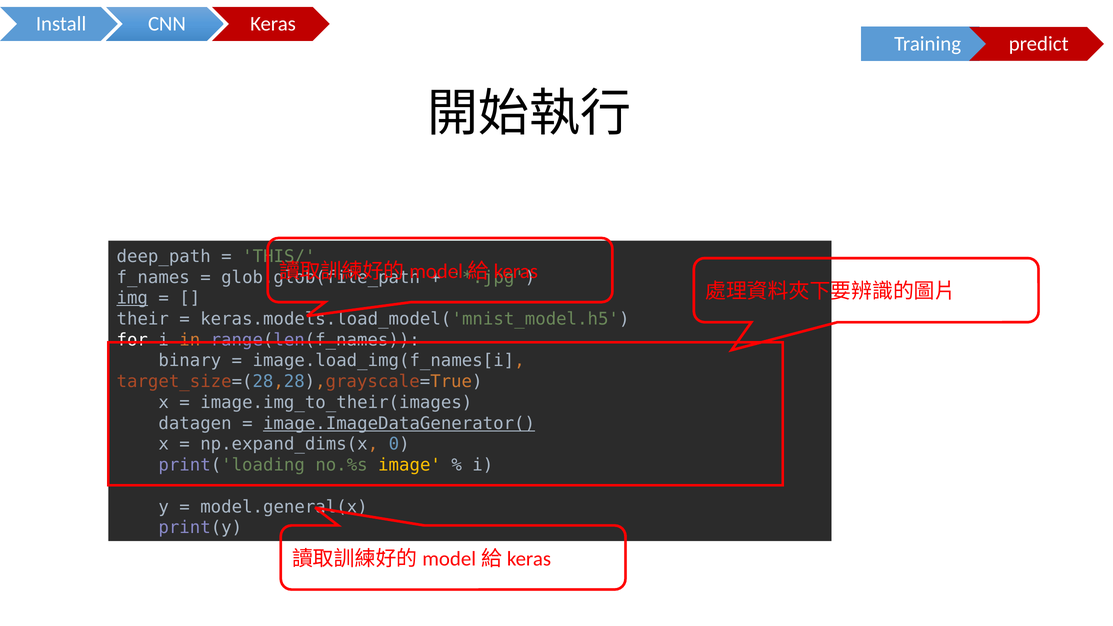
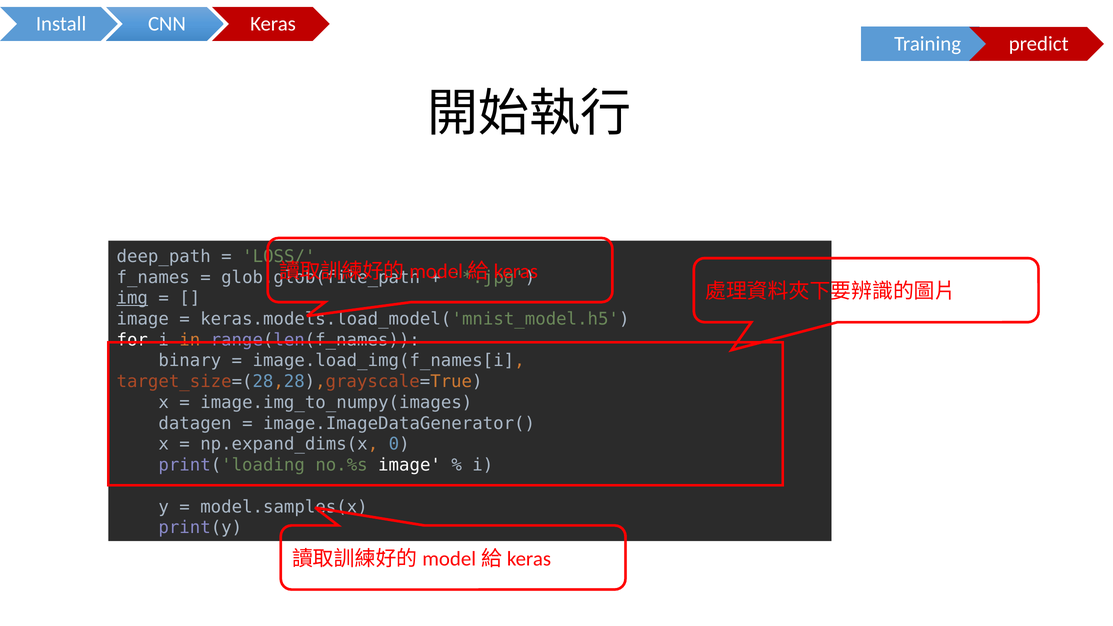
THIS/: THIS/ -> LOSS/ (279, 256)
their: their -> image (143, 319)
image.img_to_their(images: image.img_to_their(images -> image.img_to_numpy(images (336, 403)
image.ImageDataGenerator( underline: present -> none (399, 423)
image colour: yellow -> white (410, 465)
model.general(x: model.general(x -> model.samples(x (284, 507)
